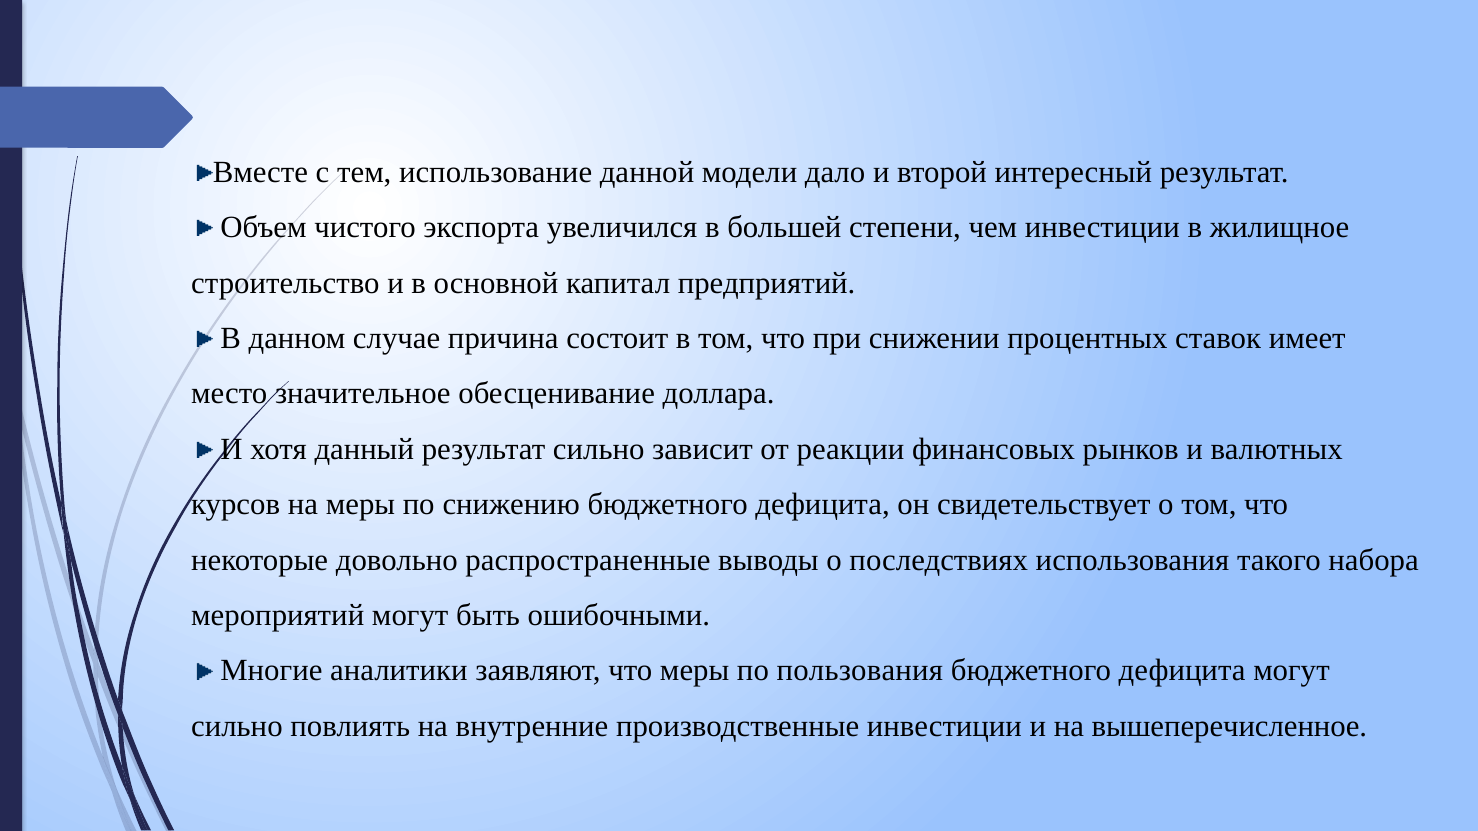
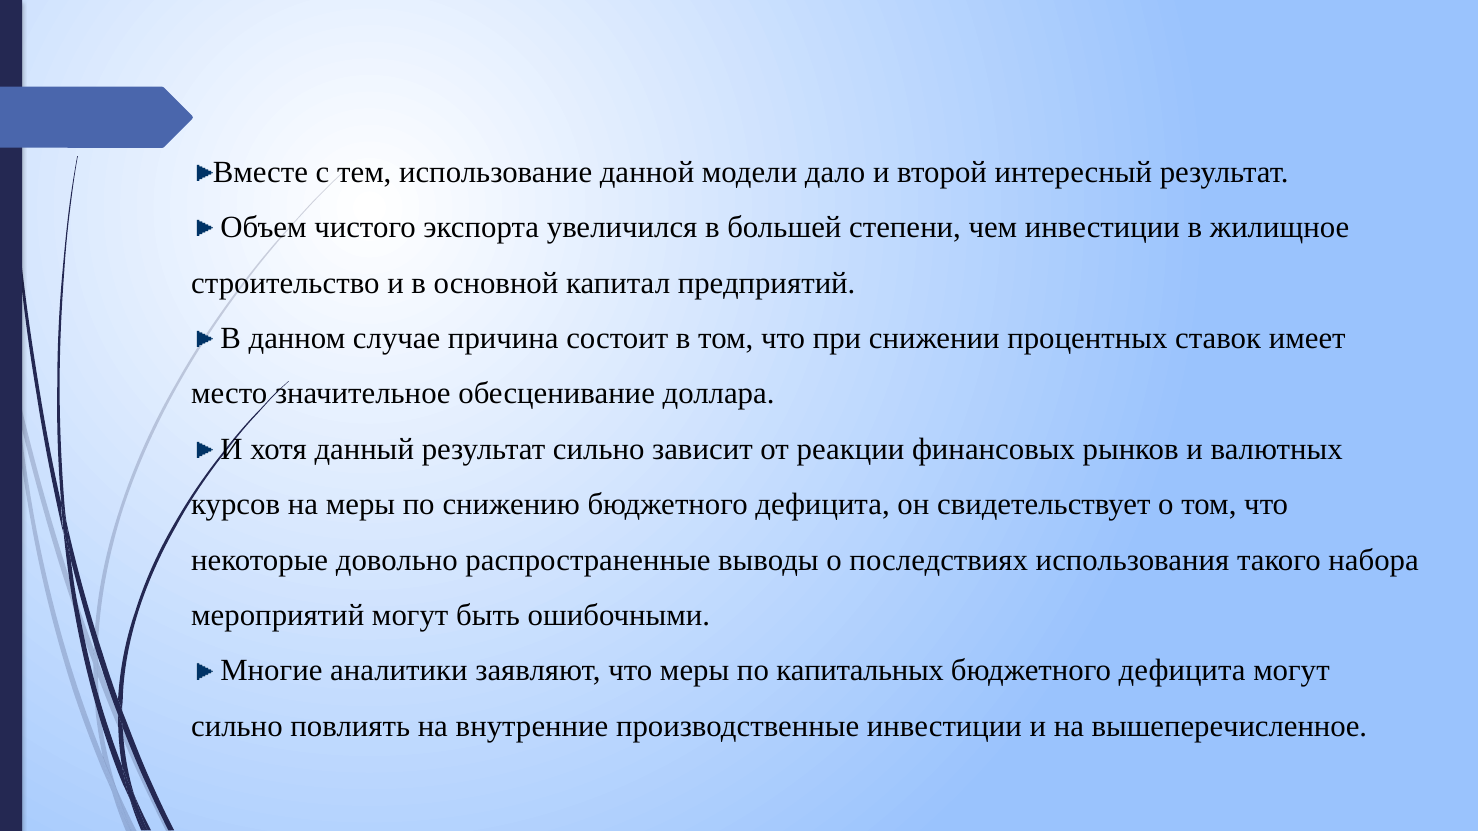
пользования: пользования -> капитальных (860, 671)
